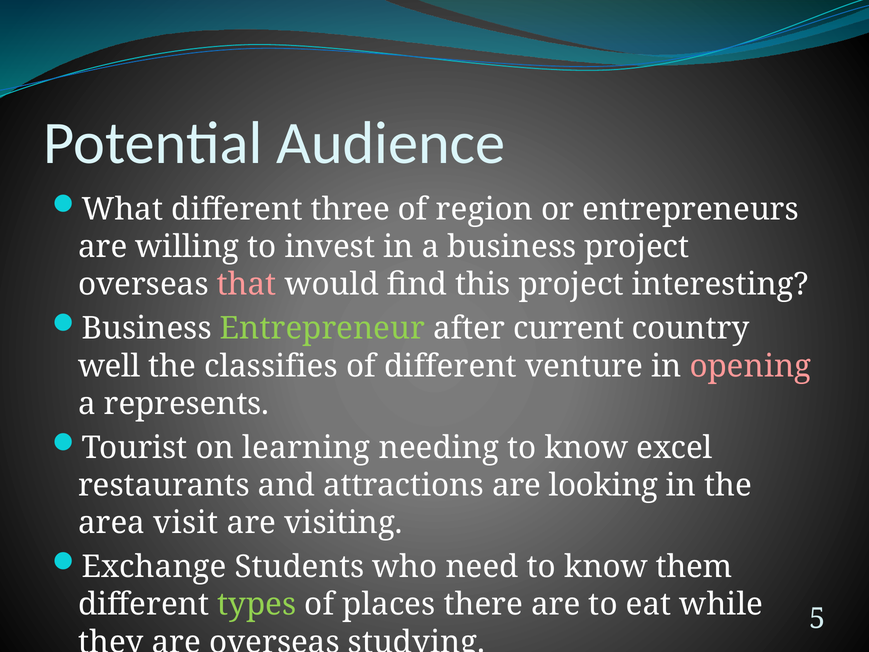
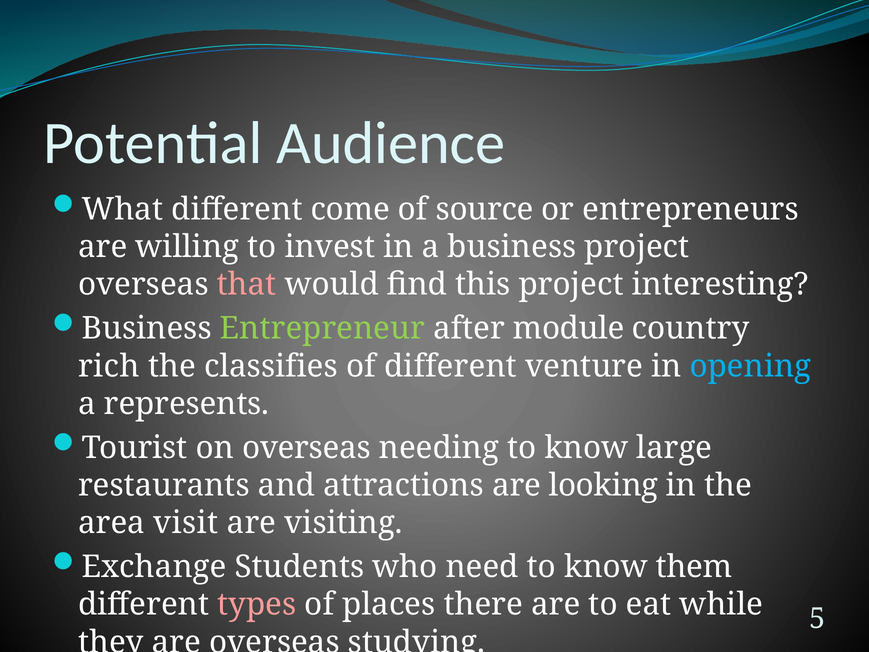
three: three -> come (350, 209)
region: region -> source (485, 209)
current: current -> module (569, 328)
well: well -> rich (109, 366)
opening colour: pink -> light blue (750, 366)
on learning: learning -> overseas (307, 448)
excel: excel -> large (674, 448)
types colour: light green -> pink (257, 604)
